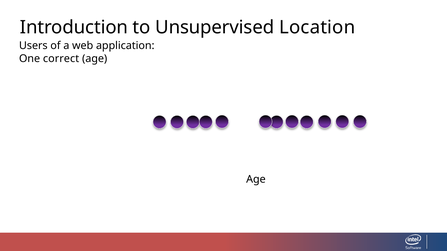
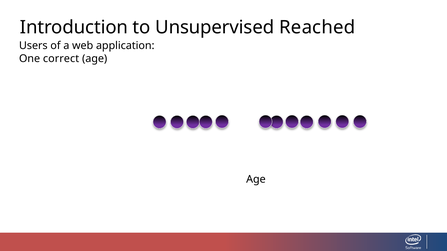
Location: Location -> Reached (317, 27)
